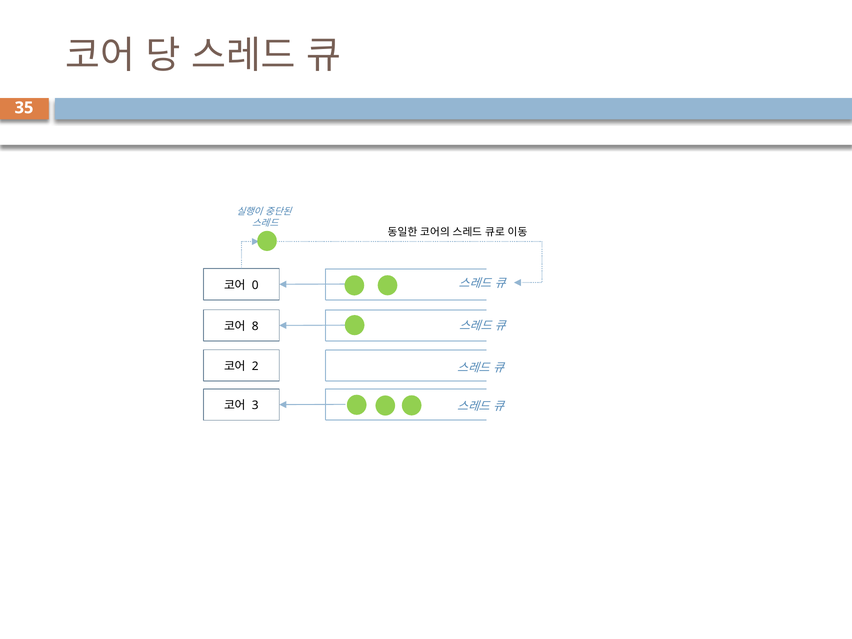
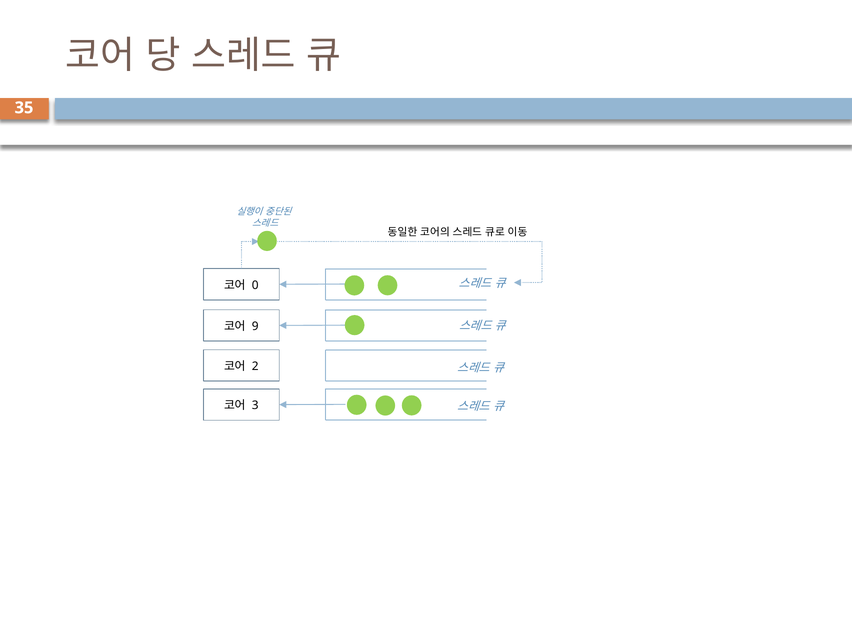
8: 8 -> 9 (255, 326)
